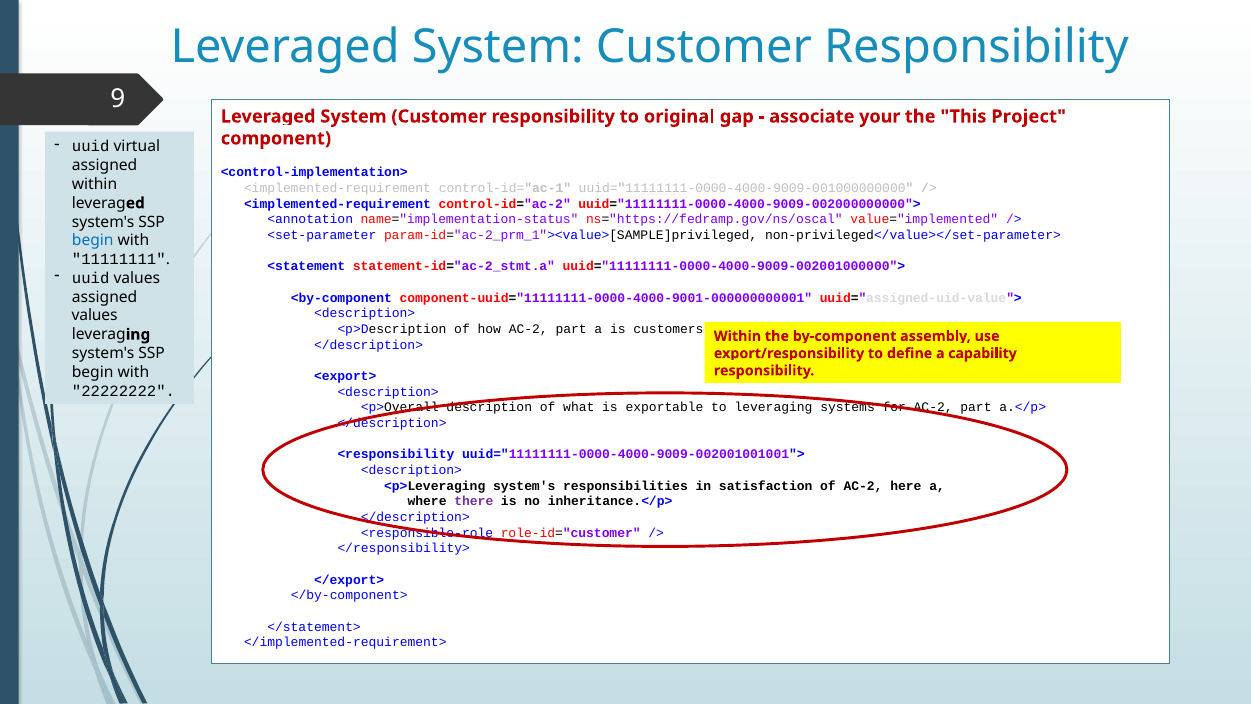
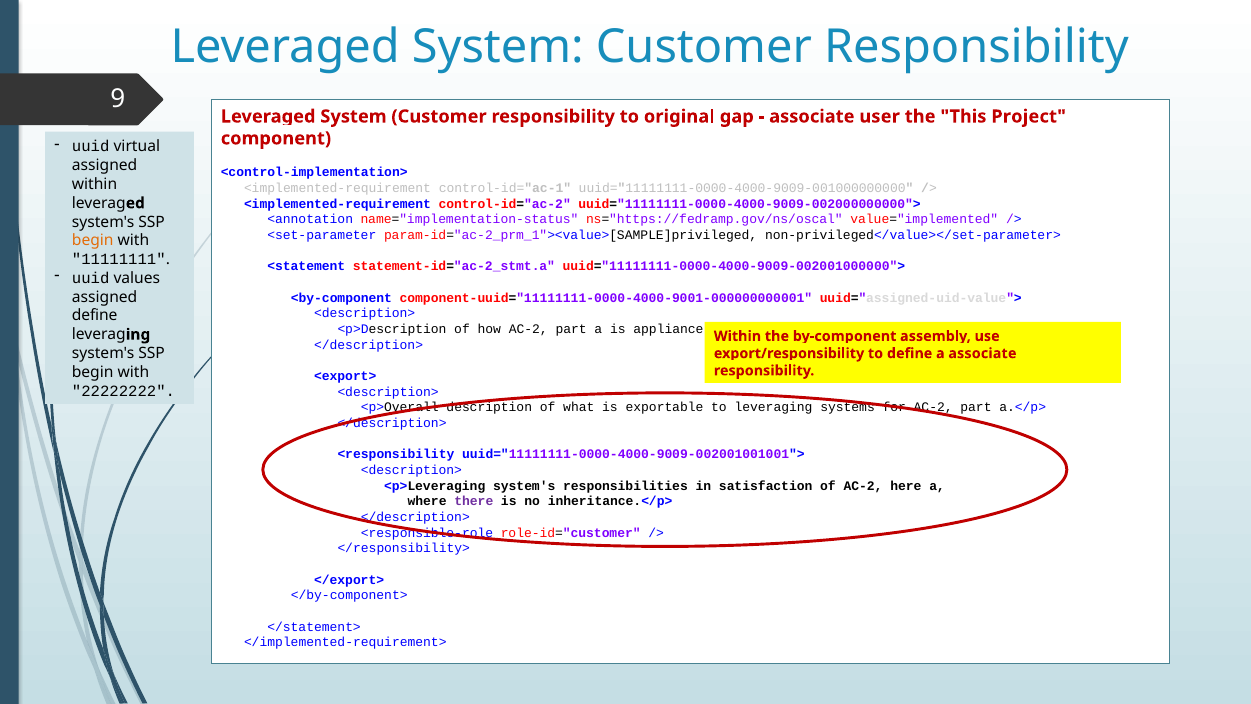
your: your -> user (880, 116)
begin colour: blue -> orange (93, 241)
values: values -> define (95, 316)
customers: customers -> appliance (668, 329)
a capability: capability -> associate (982, 353)
